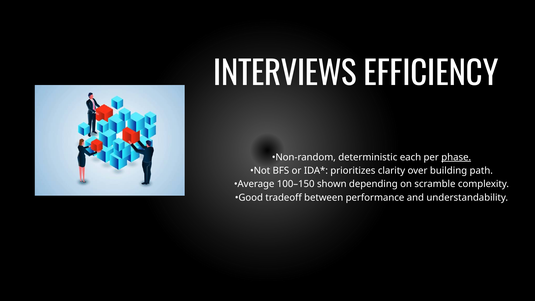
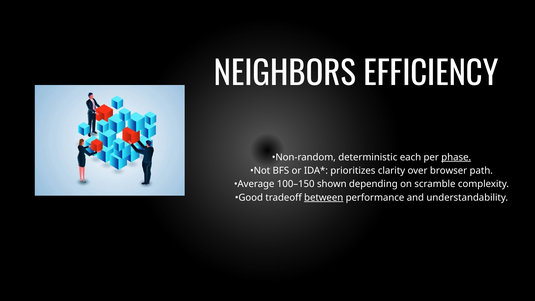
INTERVIEWS: INTERVIEWS -> NEIGHBORS (285, 74)
building: building -> browser (449, 171)
between underline: none -> present (324, 198)
